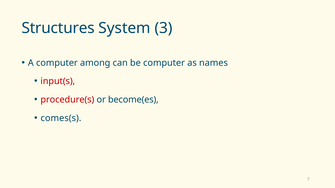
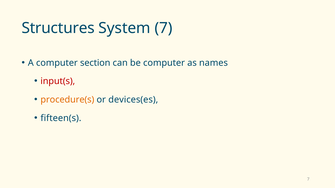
System 3: 3 -> 7 (164, 28)
among: among -> section (95, 63)
procedure(s colour: red -> orange (67, 100)
become(es: become(es -> devices(es (133, 100)
comes(s: comes(s -> fifteen(s (61, 118)
